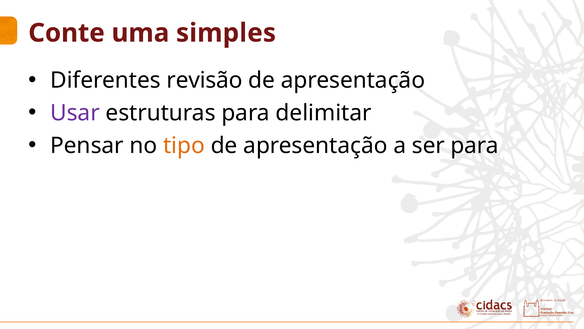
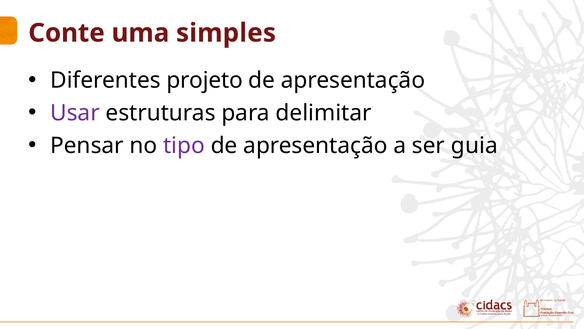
revisão: revisão -> projeto (205, 80)
tipo colour: orange -> purple (184, 145)
ser para: para -> guia (474, 145)
